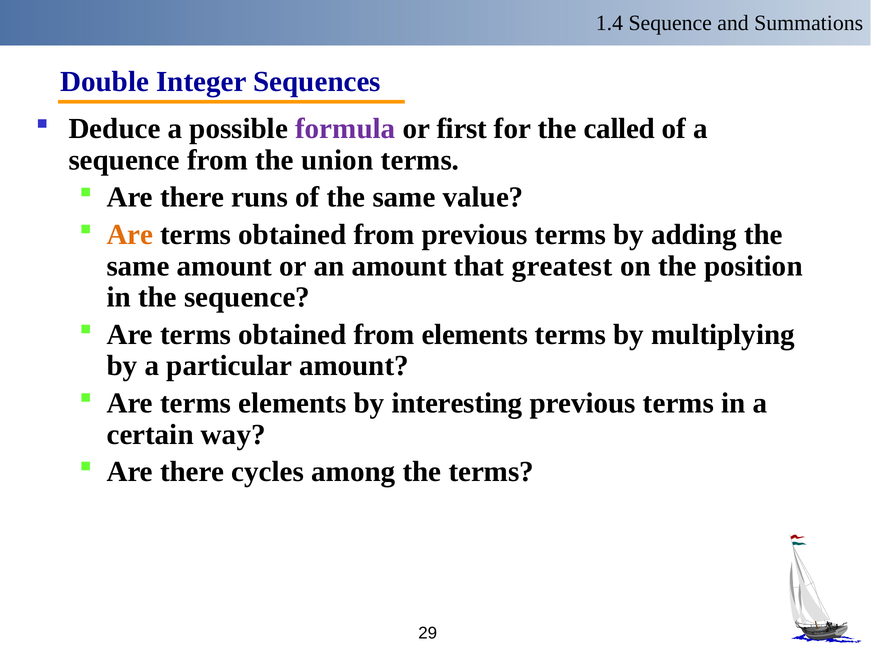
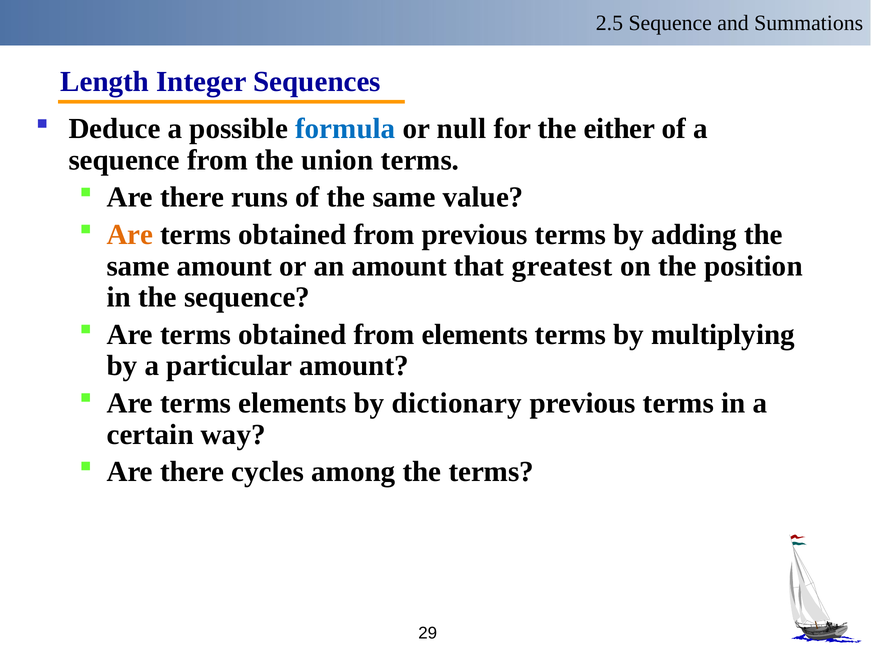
1.4: 1.4 -> 2.5 (609, 23)
Double: Double -> Length (105, 82)
formula colour: purple -> blue (345, 129)
first: first -> null (462, 129)
called: called -> either (619, 129)
interesting: interesting -> dictionary (457, 403)
